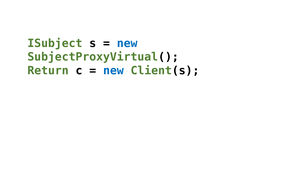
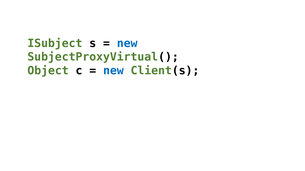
Return: Return -> Object (48, 71)
